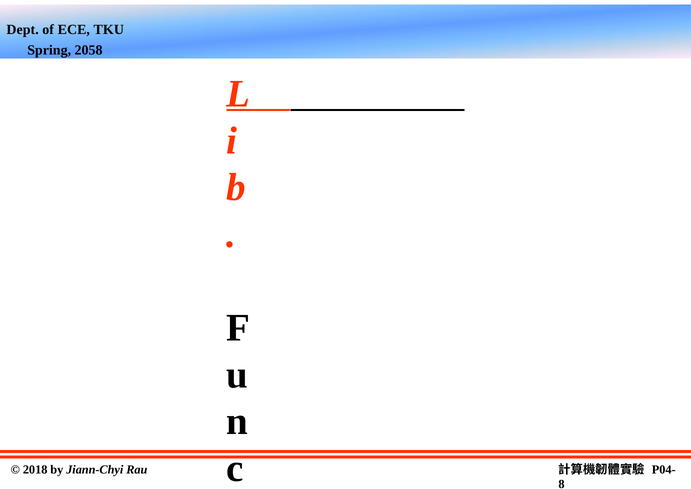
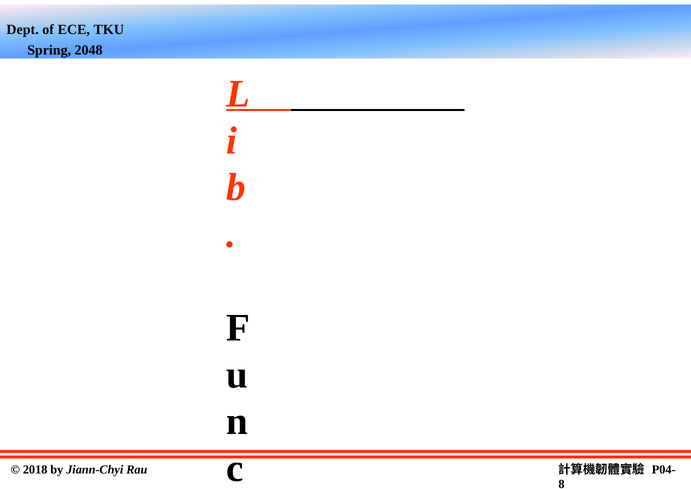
2058: 2058 -> 2048 (89, 50)
